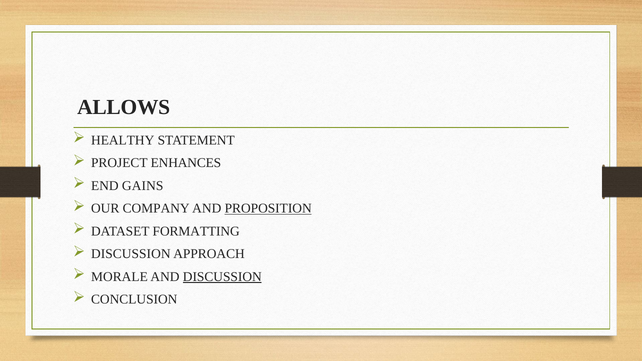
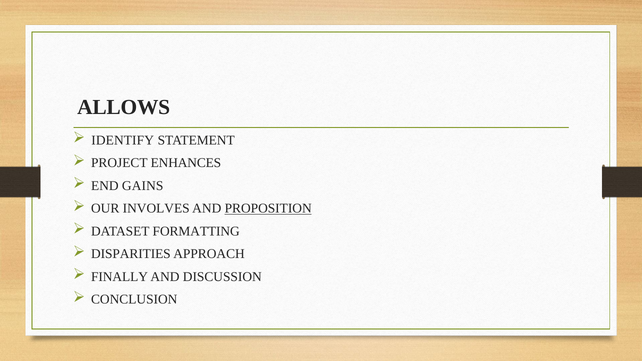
HEALTHY: HEALTHY -> IDENTIFY (123, 140)
COMPANY: COMPANY -> INVOLVES (156, 209)
DISCUSSION: DISCUSSION -> DISPARITIES (131, 254)
MORALE: MORALE -> FINALLY (120, 277)
DISCUSSION underline: present -> none (222, 277)
